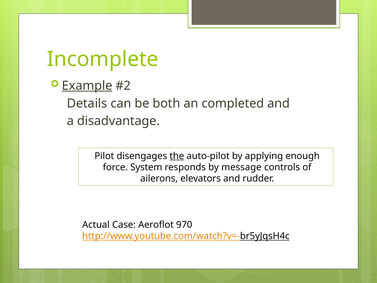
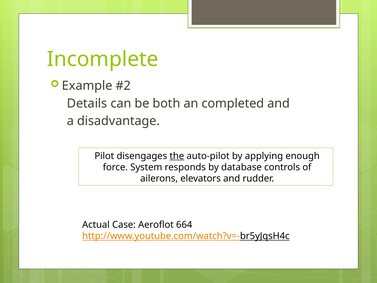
Example underline: present -> none (87, 86)
message: message -> database (241, 167)
970: 970 -> 664 (184, 224)
